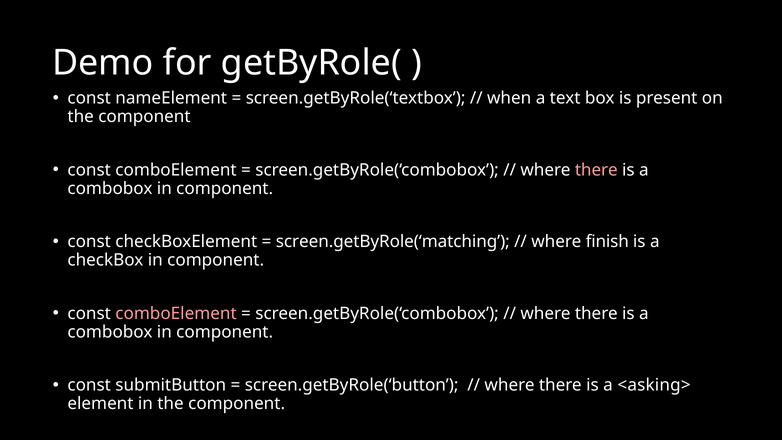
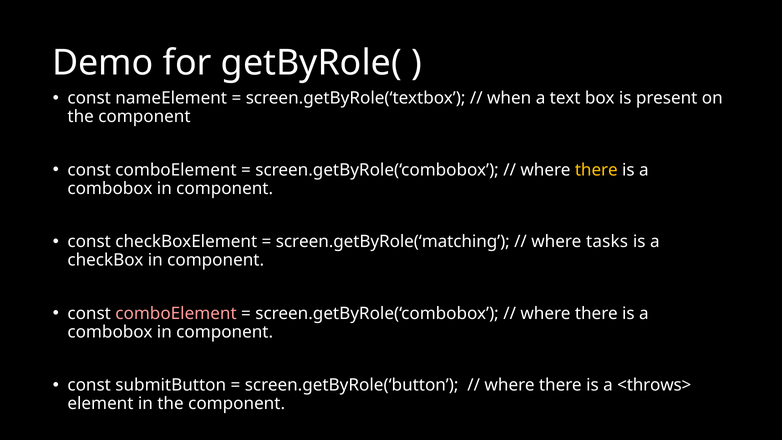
there colour: pink -> yellow (596, 170)
finish: finish -> tasks (607, 242)
<asking>: <asking> -> <throws> (654, 385)
